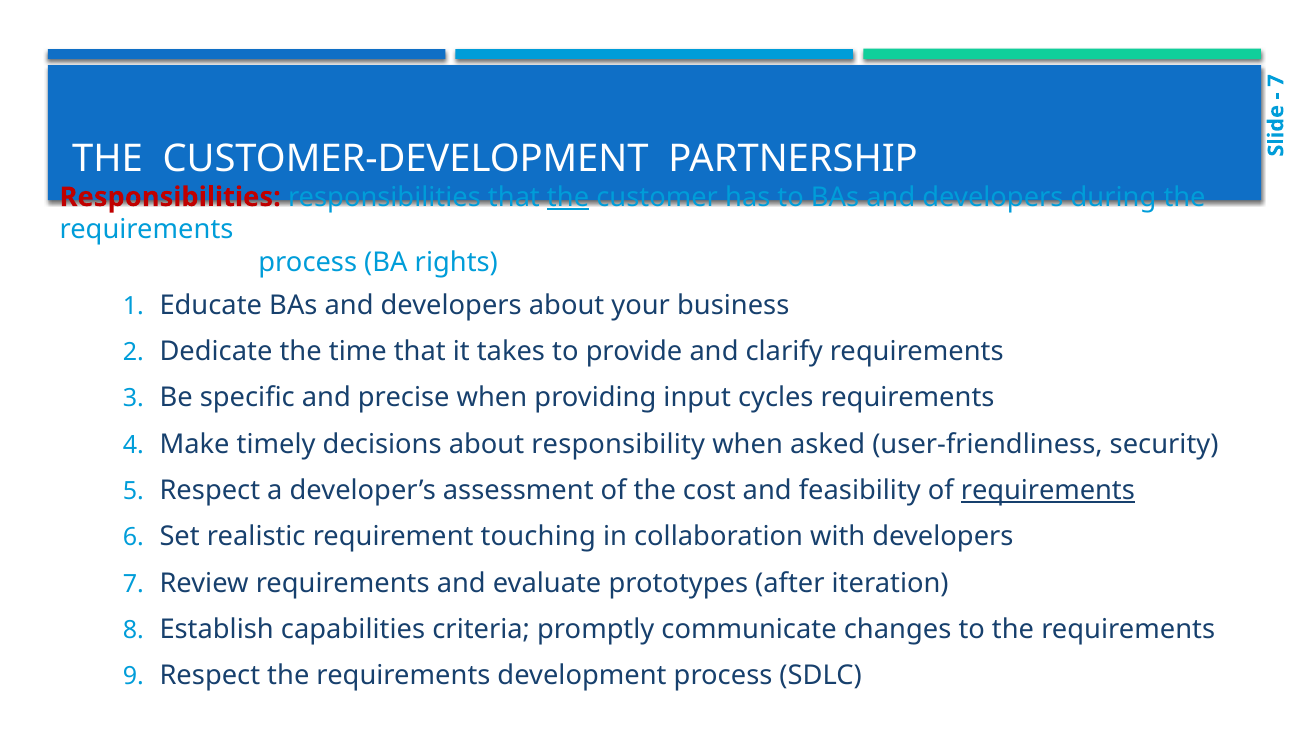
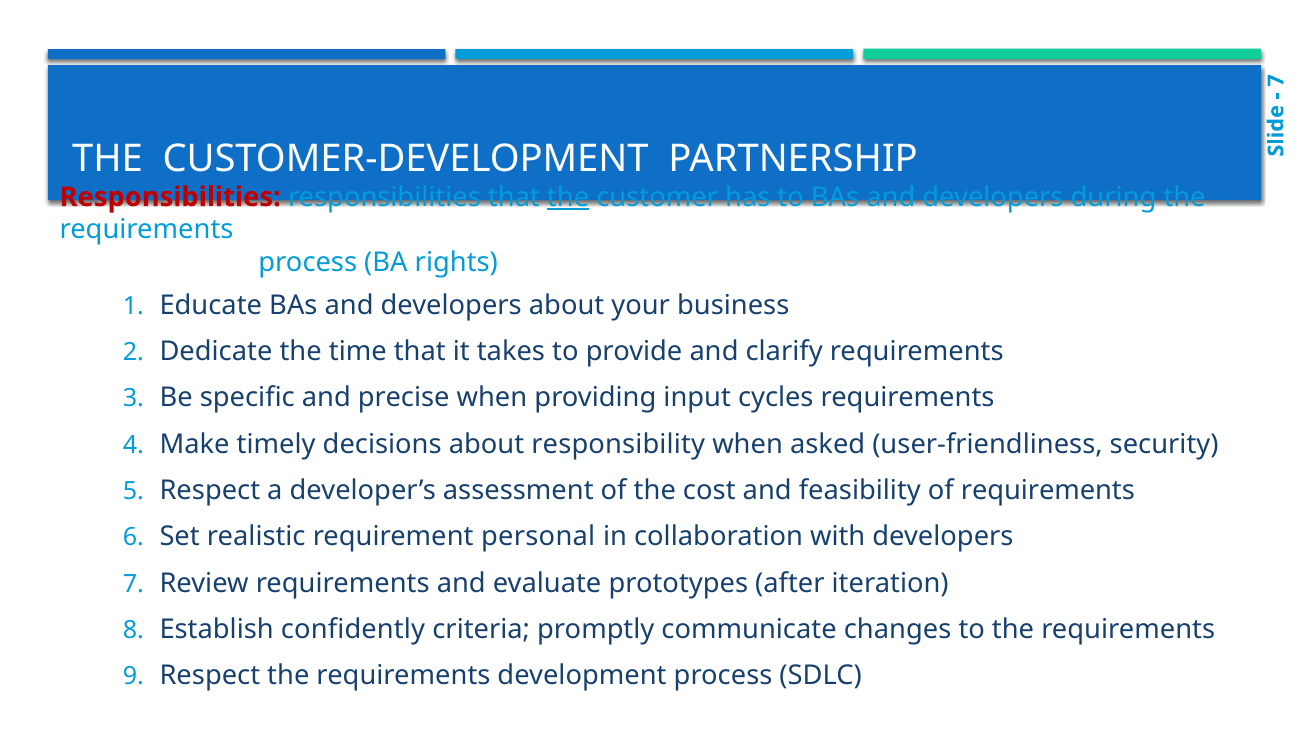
requirements underline: present -> none (1048, 491)
touching: touching -> personal (538, 537)
capabilities: capabilities -> confidently (353, 630)
